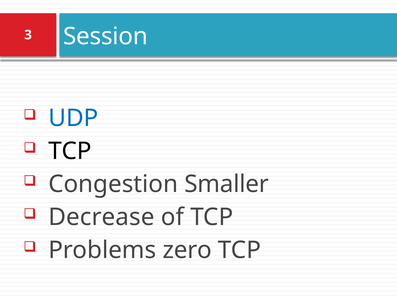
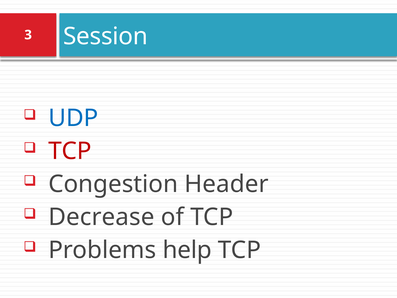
TCP colour: black -> red (70, 151)
Smaller: Smaller -> Header (226, 184)
zero: zero -> help (187, 250)
